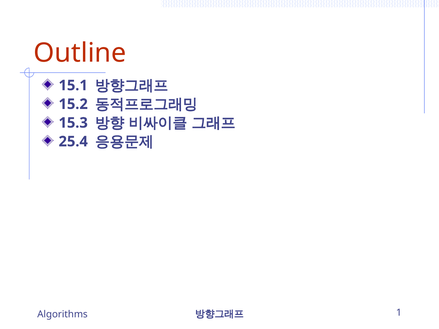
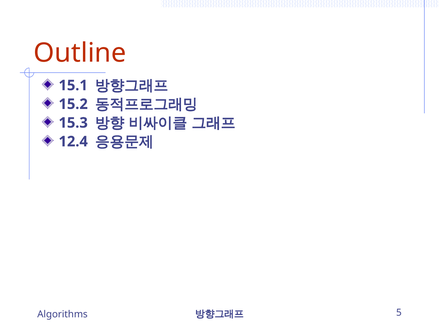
25.4: 25.4 -> 12.4 (73, 142)
1: 1 -> 5 (399, 313)
